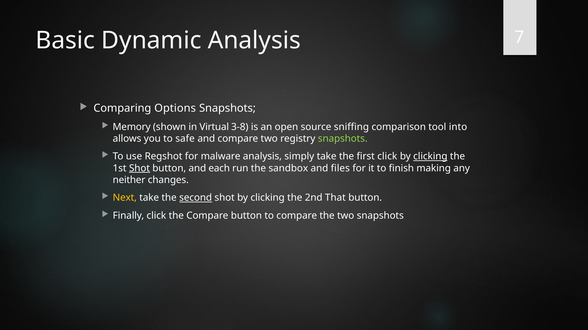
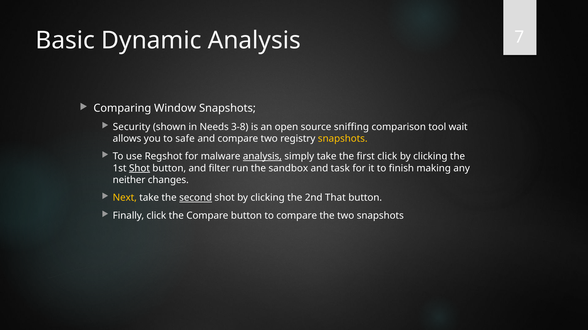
Options: Options -> Window (175, 109)
Memory: Memory -> Security (132, 127)
Virtual: Virtual -> Needs (214, 127)
into: into -> wait (458, 127)
snapshots colour: light green -> yellow (343, 139)
analysis underline: none -> present (262, 157)
clicking underline: present -> none (430, 157)
each: each -> filter (219, 169)
files: files -> task (340, 169)
